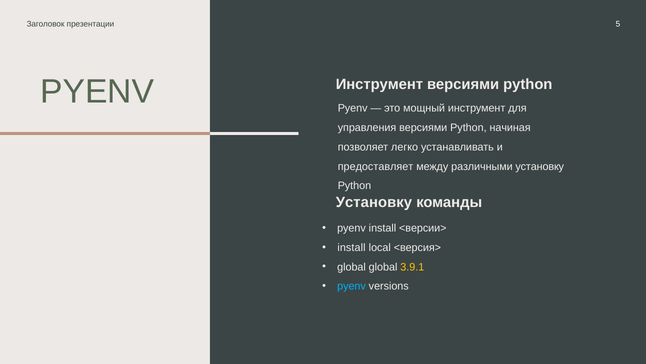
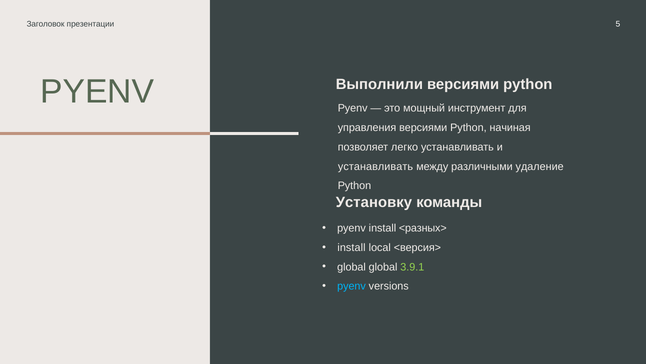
Инструмент: Инструмент -> Выполнили (379, 84)
предоставляет: предоставляет -> устанавливать (375, 166)
различными установку: установку -> удаление (540, 166)
<версии>: <версии> -> <разных> (423, 228)
3.9.1 colour: yellow -> light green (412, 267)
